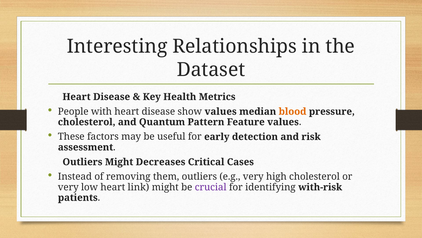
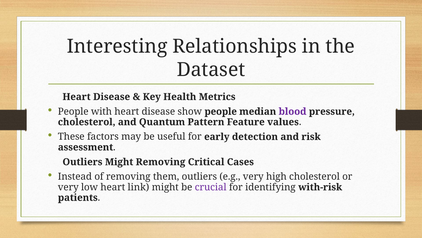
show values: values -> people (221, 111)
blood colour: orange -> purple (293, 111)
Might Decreases: Decreases -> Removing (161, 162)
